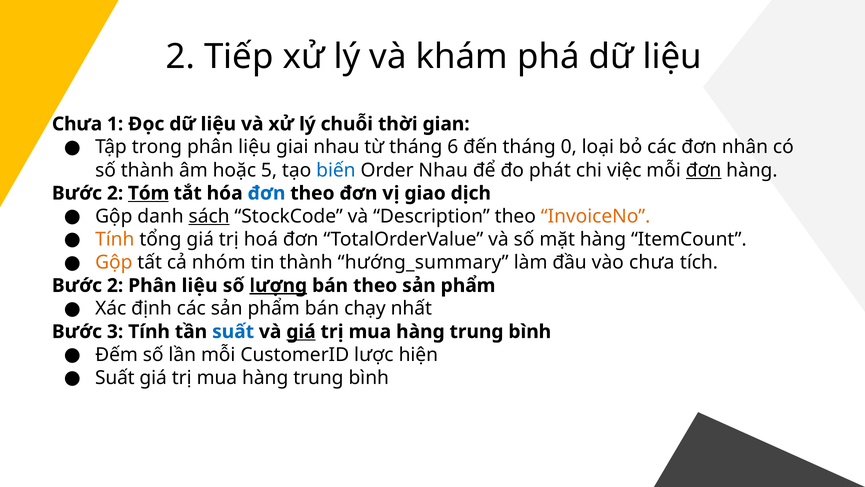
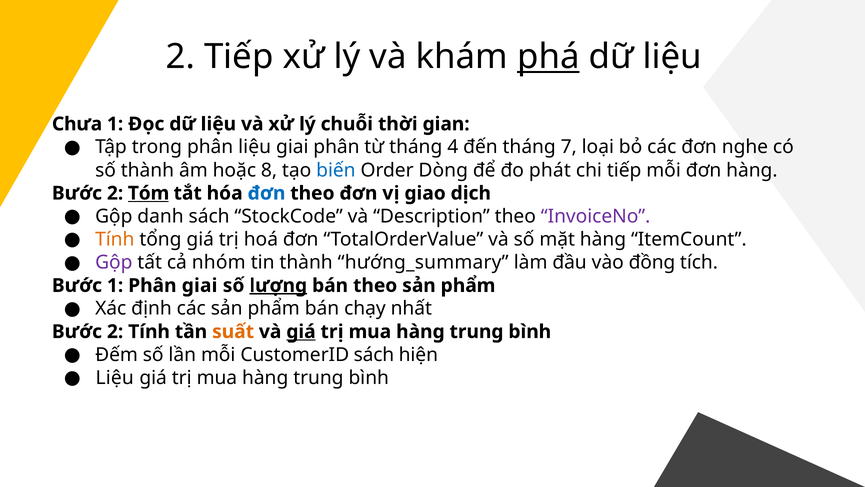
phá underline: none -> present (548, 57)
giai nhau: nhau -> phân (336, 147)
6: 6 -> 4 (453, 147)
0: 0 -> 7 (569, 147)
nhân: nhân -> nghe (745, 147)
5: 5 -> 8 (269, 170)
Order Nhau: Nhau -> Dòng (443, 170)
chi việc: việc -> tiếp (624, 170)
đơn underline: present -> none (704, 170)
sách underline: present -> none (209, 216)
InvoiceNo colour: orange -> purple (596, 216)
Gộp colour: orange -> purple (114, 262)
vào chưa: chưa -> đồng (652, 262)
2: 2 -> 1 (115, 285)
liệu: liệu -> giai (200, 285)
3: 3 -> 2 (115, 331)
suất colour: blue -> orange (233, 331)
CustomerID lược: lược -> sách (374, 354)
Suất: Suất -> Liệu (115, 378)
